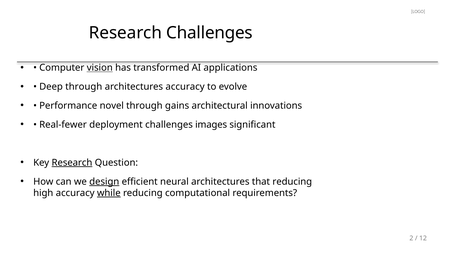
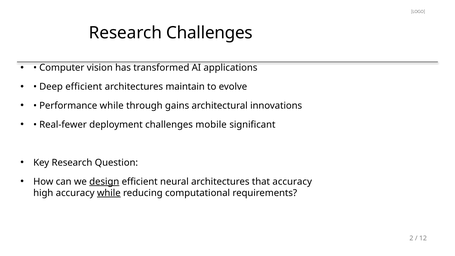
vision underline: present -> none (100, 68)
Deep through: through -> efficient (84, 87)
architectures accuracy: accuracy -> maintain (185, 87)
Performance novel: novel -> while (112, 106)
images: images -> mobile (211, 125)
Research underline: present -> none (72, 163)
that reducing: reducing -> accuracy (292, 182)
